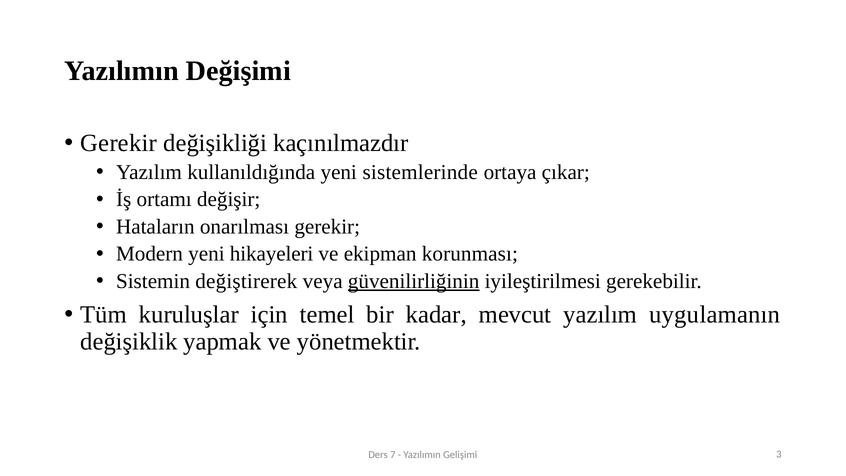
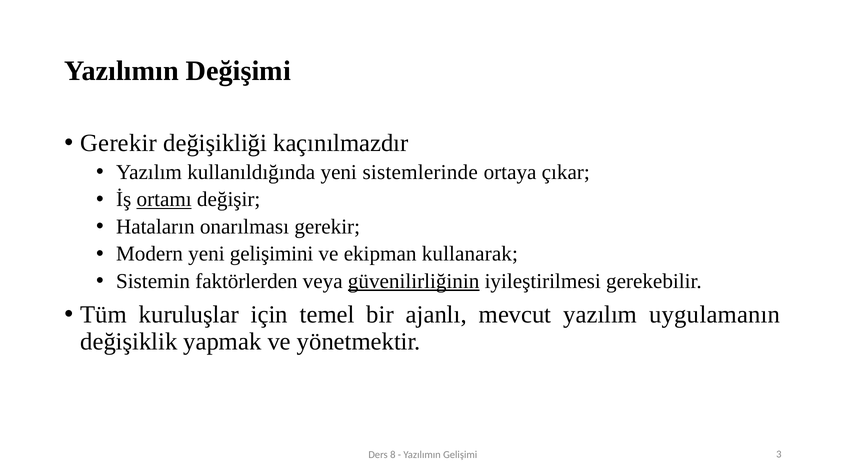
ortamı underline: none -> present (164, 199)
hikayeleri: hikayeleri -> gelişimini (272, 254)
korunması: korunması -> kullanarak (470, 254)
değiştirerek: değiştirerek -> faktörlerden (246, 281)
kadar: kadar -> ajanlı (436, 315)
7: 7 -> 8 (393, 454)
